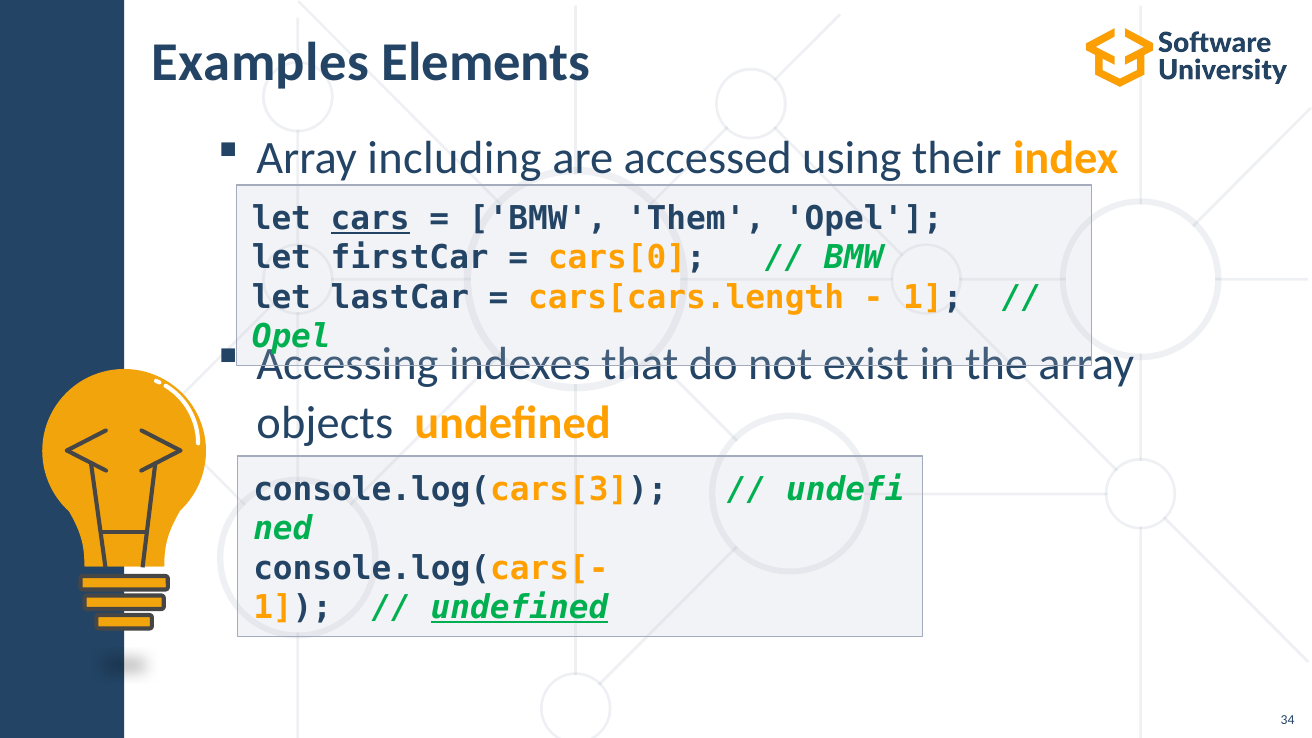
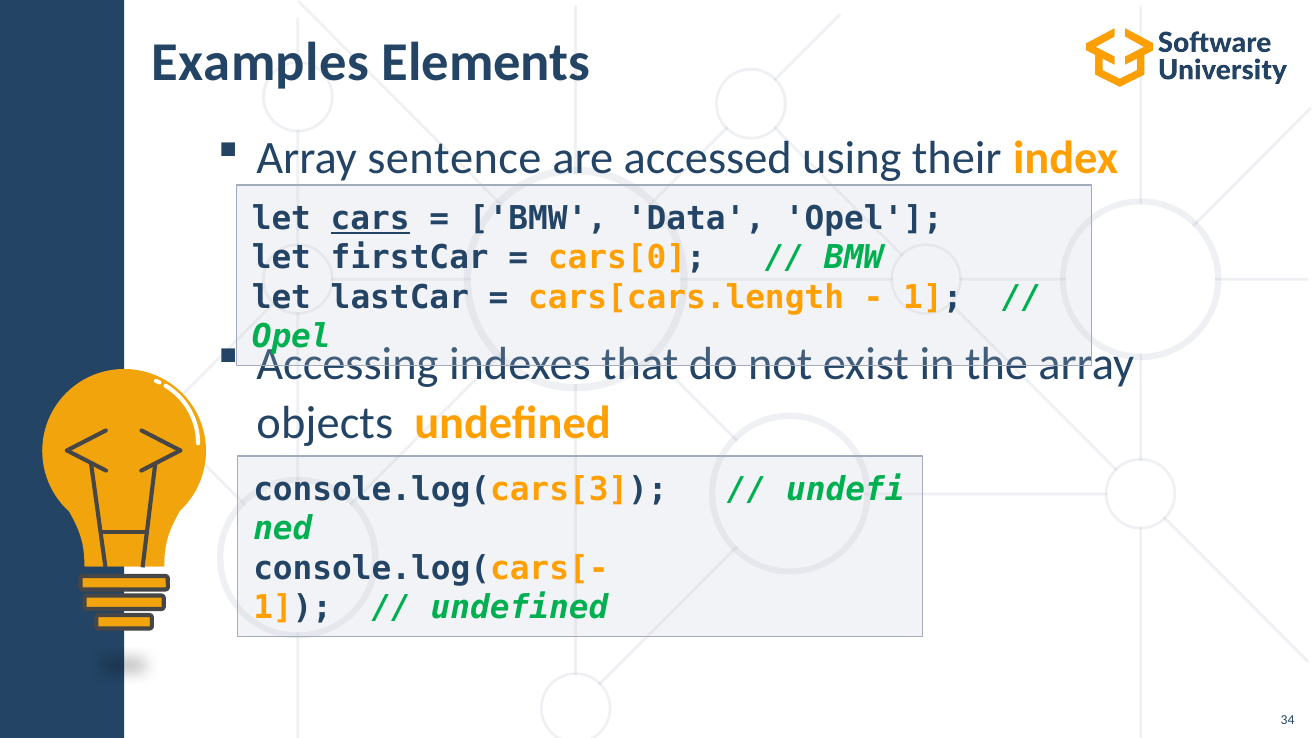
including: including -> sentence (454, 158)
Them: Them -> Data (696, 219)
undefined underline: present -> none (520, 608)
